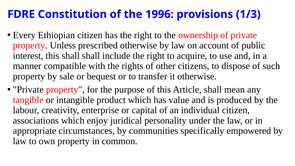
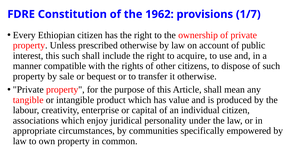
1996: 1996 -> 1962 (159, 14)
1/3: 1/3 -> 1/7 (248, 14)
this shall: shall -> such (71, 56)
